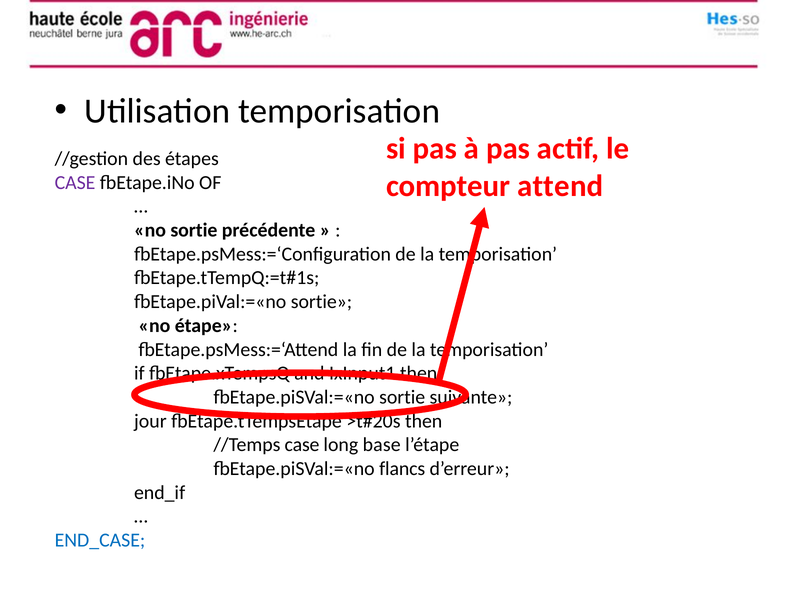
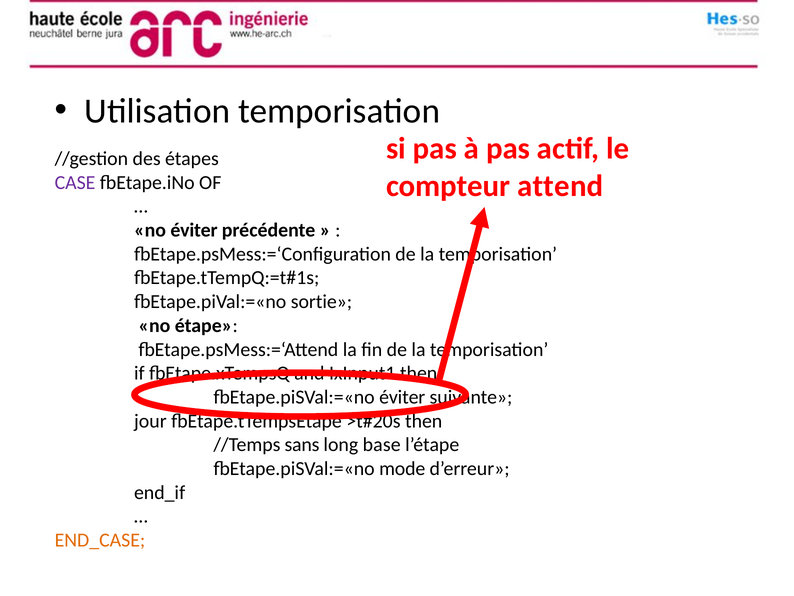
no sortie: sortie -> éviter (194, 230)
fbEtape.piSVal:=«no sortie: sortie -> éviter (402, 397)
//Temps case: case -> sans (302, 444)
flancs: flancs -> mode (402, 468)
END_CASE colour: blue -> orange (100, 540)
